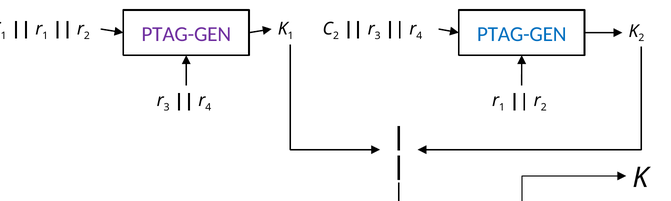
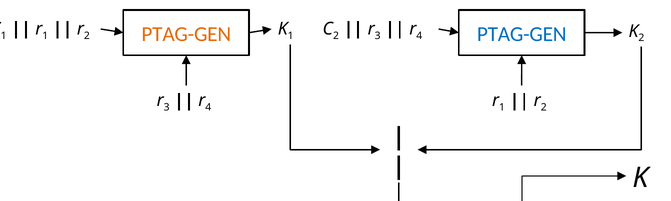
PTAG-GEN colour: purple -> orange (186, 34)
